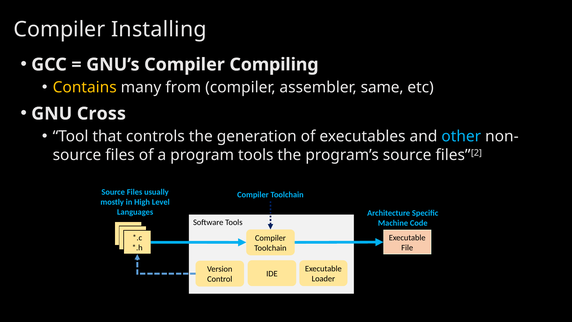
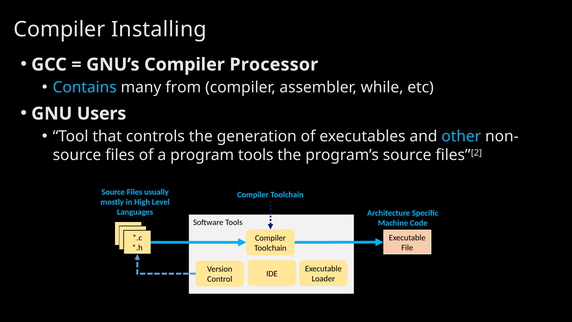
Compiling: Compiling -> Processor (274, 65)
Contains colour: yellow -> light blue (85, 87)
same: same -> while (382, 87)
Cross: Cross -> Users (102, 114)
